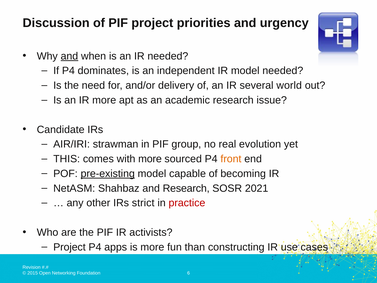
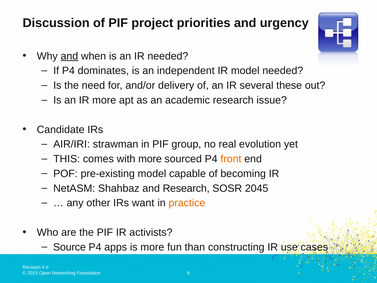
world: world -> these (289, 85)
pre-existing underline: present -> none (108, 173)
2021: 2021 -> 2045 (257, 188)
strict: strict -> want (143, 203)
practice colour: red -> orange (187, 203)
Project: Project -> Source (70, 247)
